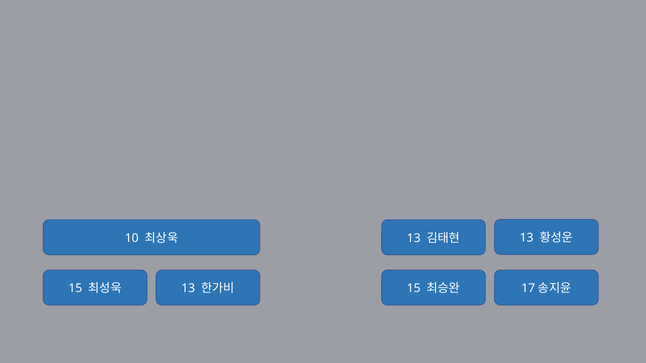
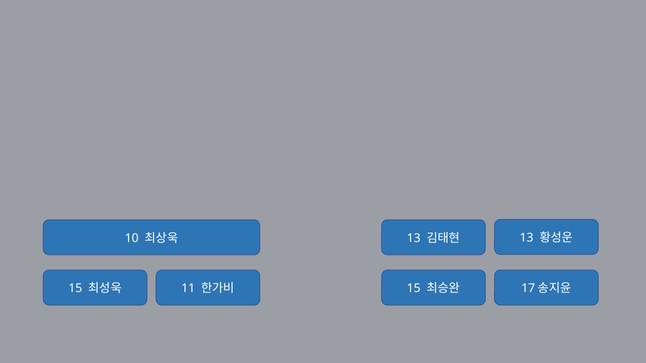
13: 13 -> 11 (188, 289)
